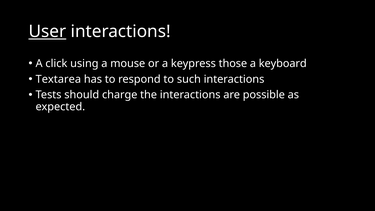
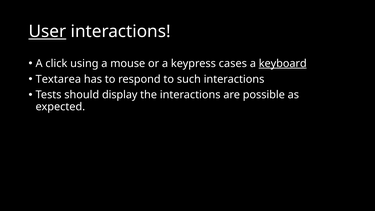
those: those -> cases (233, 63)
keyboard underline: none -> present (283, 63)
charge: charge -> display (120, 95)
